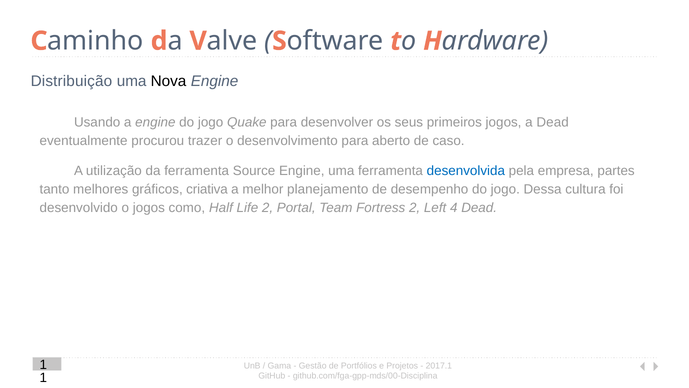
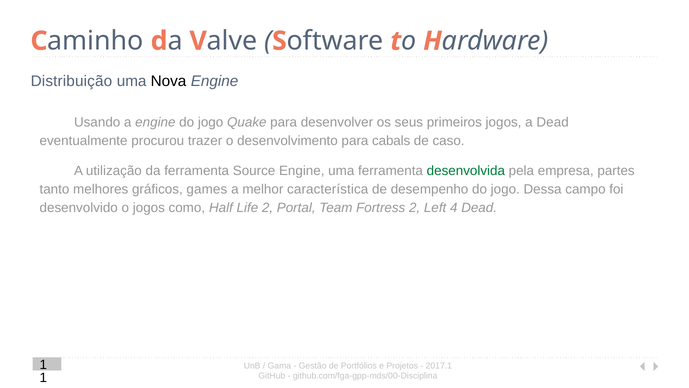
aberto: aberto -> cabals (391, 141)
desenvolvida colour: blue -> green (466, 171)
criativa: criativa -> games (207, 189)
planejamento: planejamento -> característica (328, 189)
cultura: cultura -> campo (585, 189)
